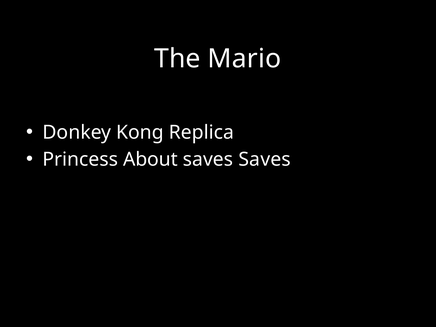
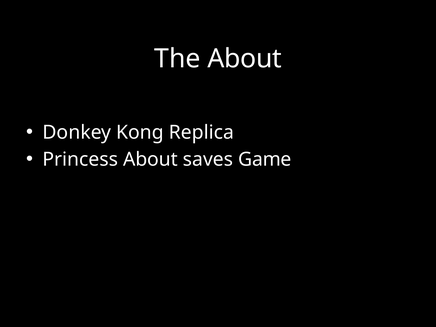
The Mario: Mario -> About (245, 59)
saves Saves: Saves -> Game (265, 160)
